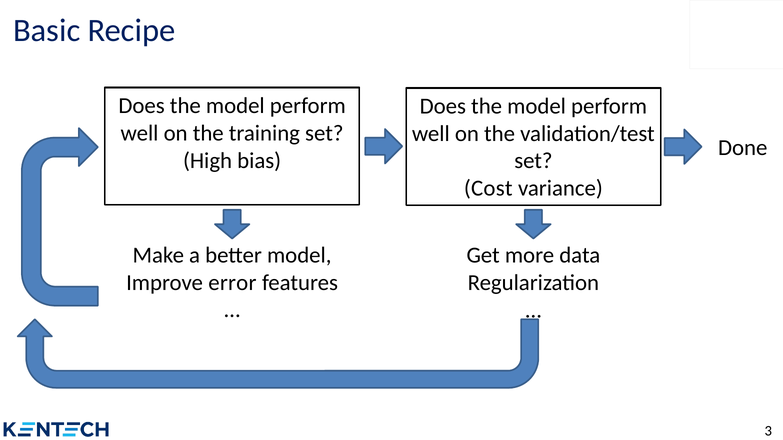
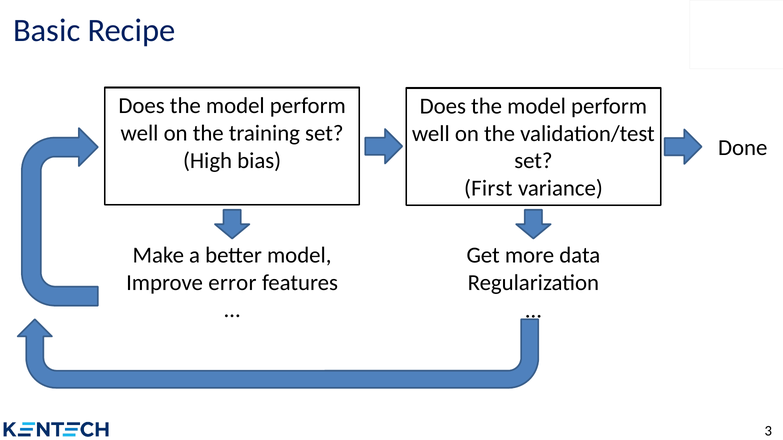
Cost: Cost -> First (488, 189)
